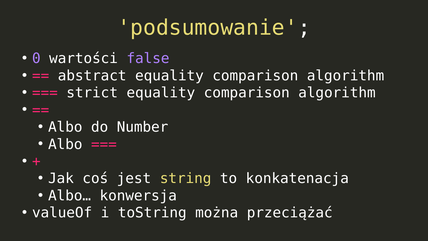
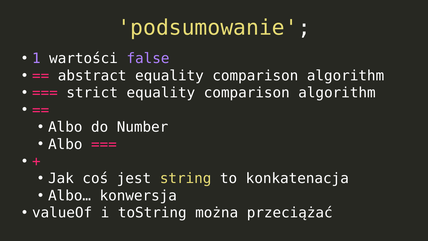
0: 0 -> 1 (36, 59)
